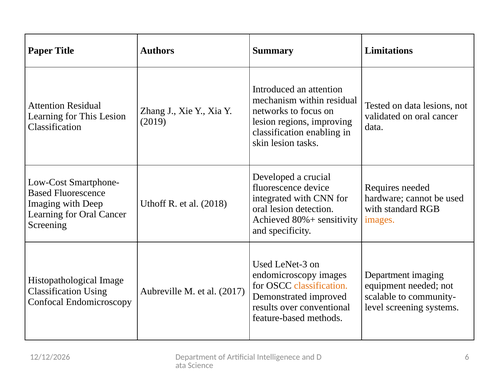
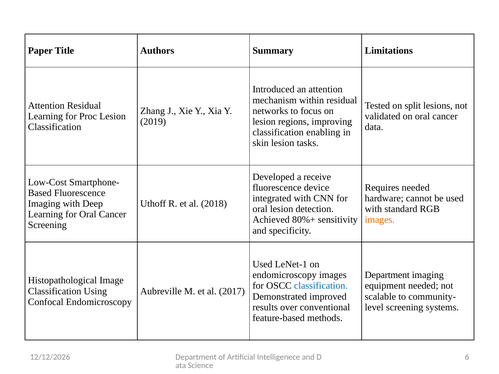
on data: data -> split (413, 106)
This: This -> Proc (88, 116)
crucial: crucial -> receive (317, 177)
LeNet-3: LeNet-3 -> LeNet-1 (291, 265)
classification colour: orange -> blue (321, 286)
